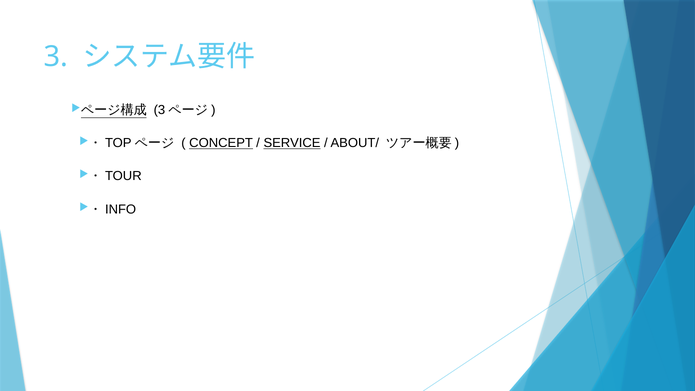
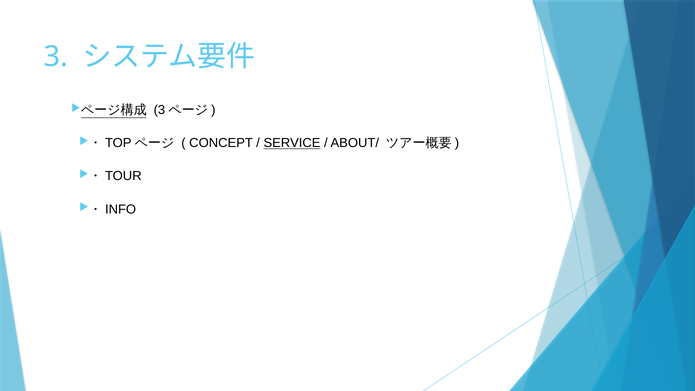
CONCEPT underline: present -> none (221, 143)
